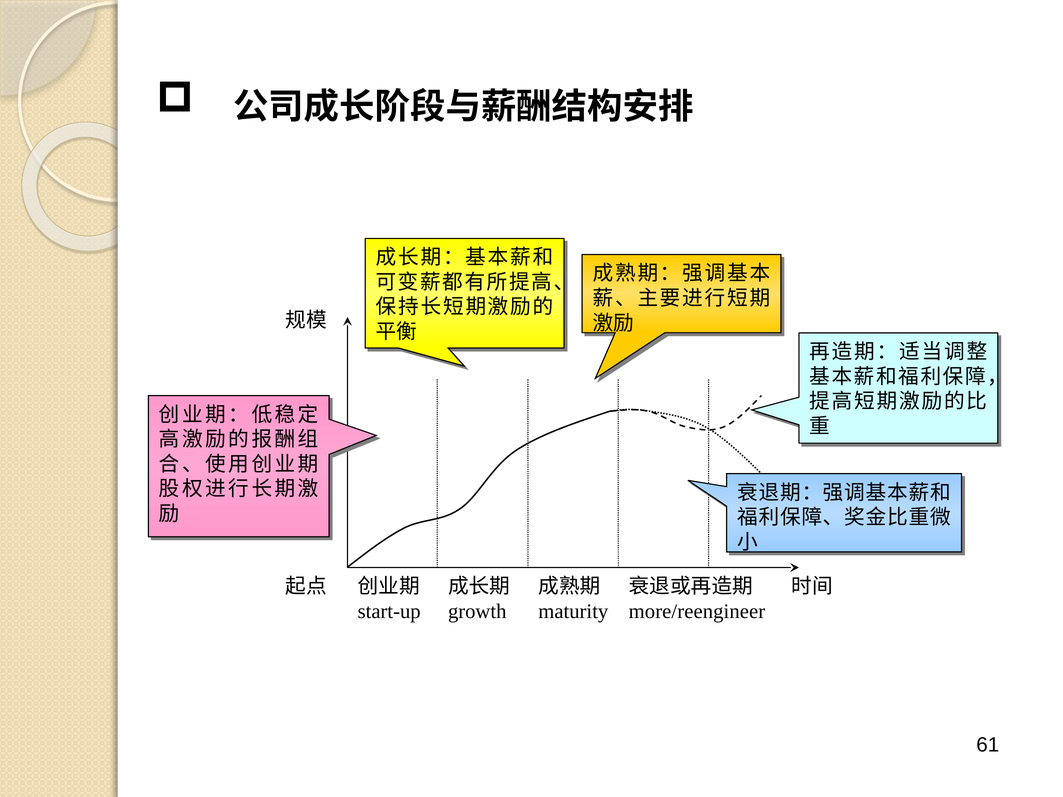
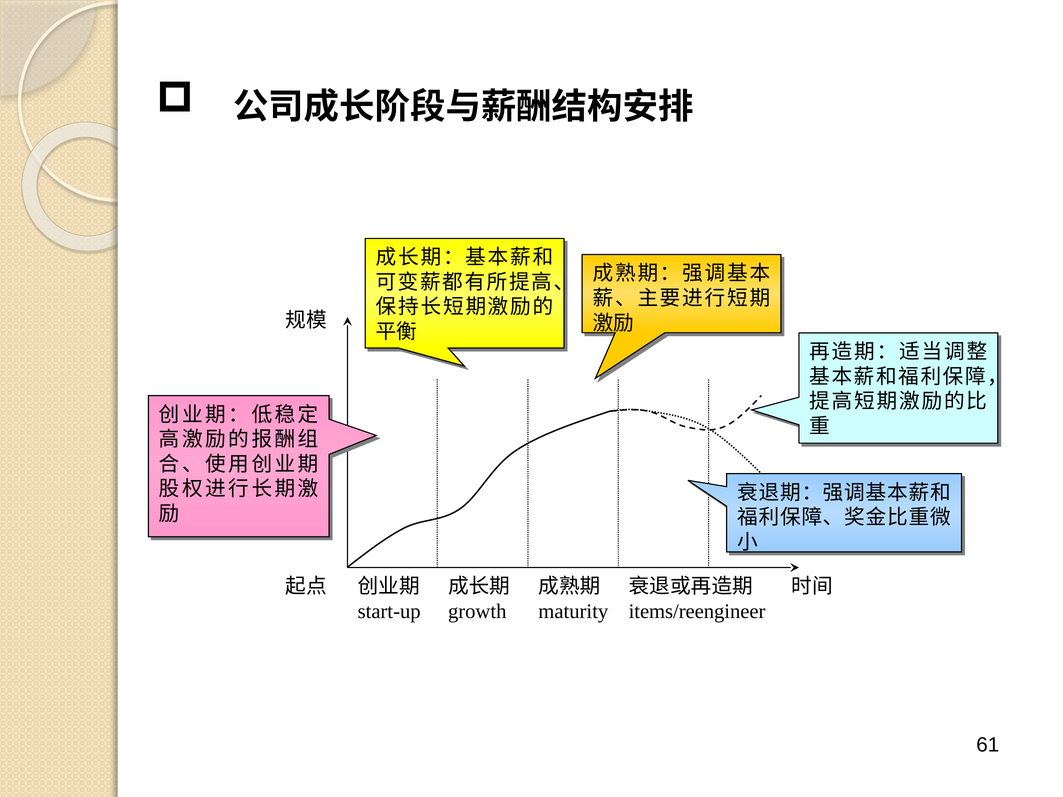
more/reengineer: more/reengineer -> items/reengineer (697, 612)
